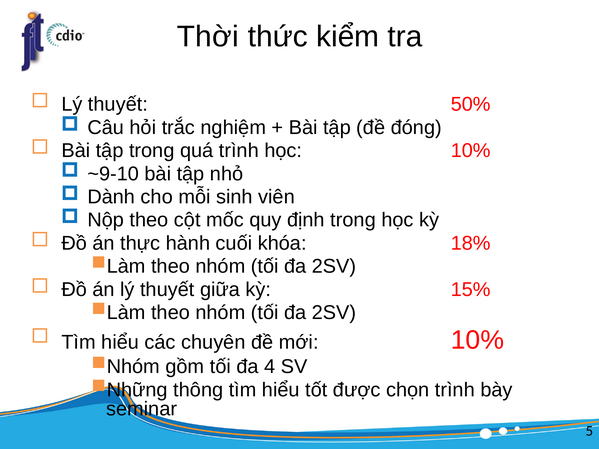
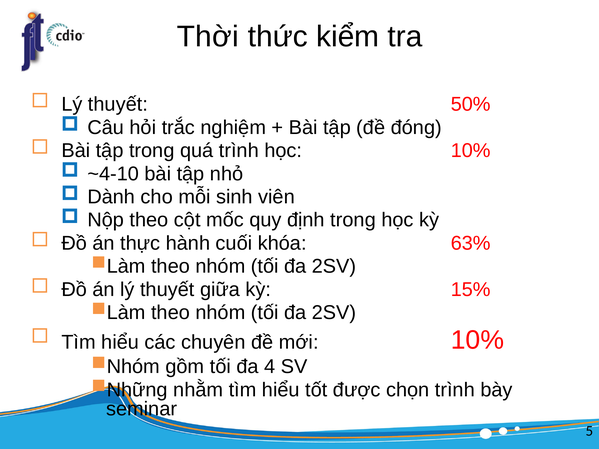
~9-10: ~9-10 -> ~4-10 (113, 174)
18%: 18% -> 63% (471, 243)
thông: thông -> nhằm (198, 390)
